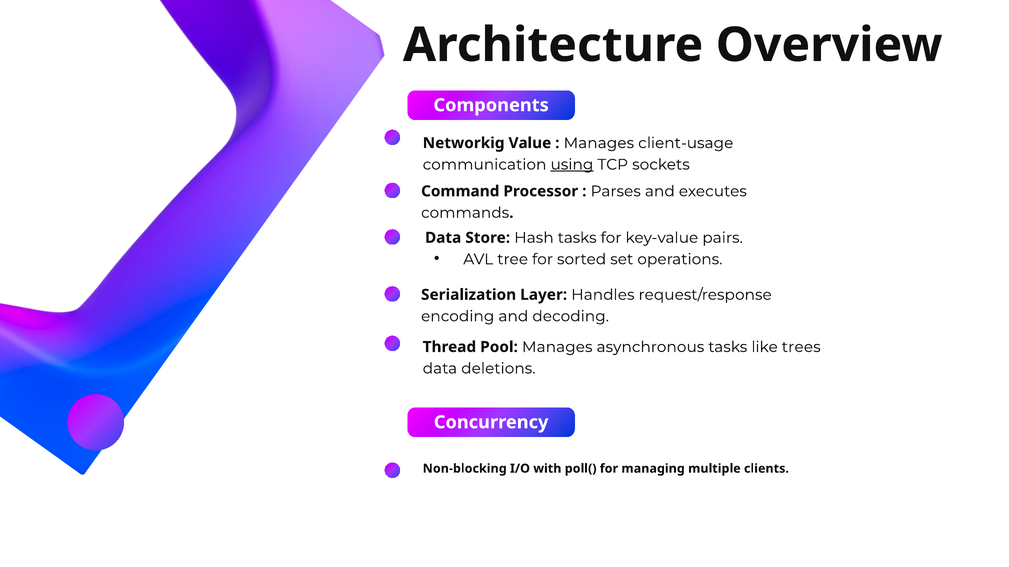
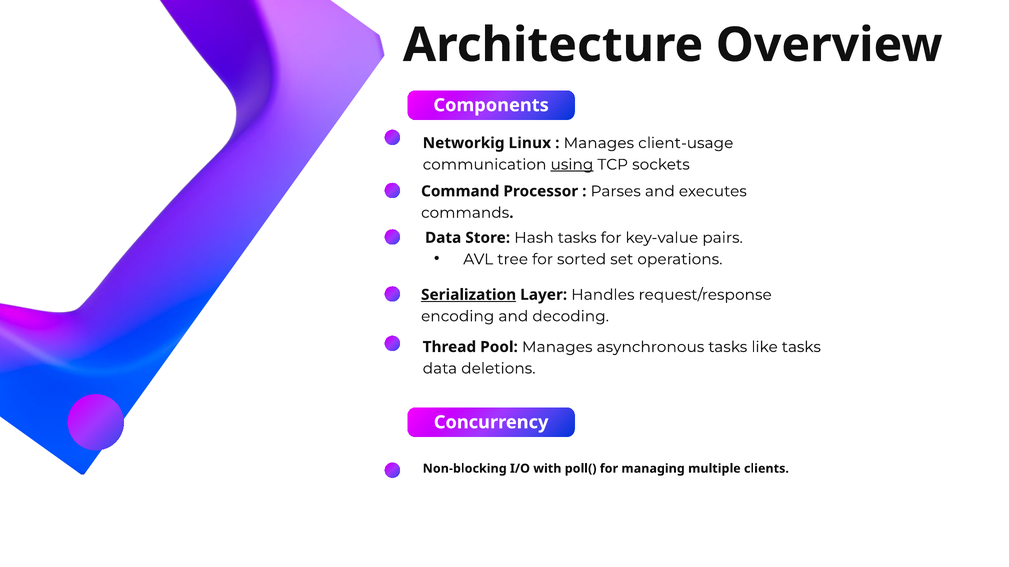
Value: Value -> Linux (530, 143)
Serialization underline: none -> present (469, 295)
like trees: trees -> tasks (801, 347)
